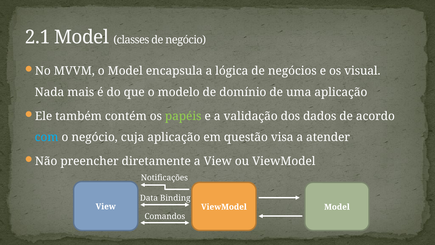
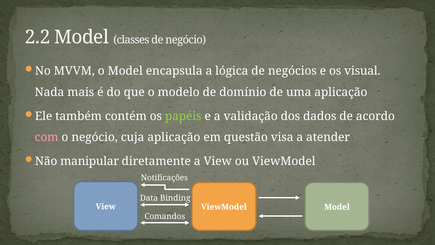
2.1: 2.1 -> 2.2 (38, 37)
com colour: light blue -> pink (47, 137)
preencher: preencher -> manipular (90, 161)
